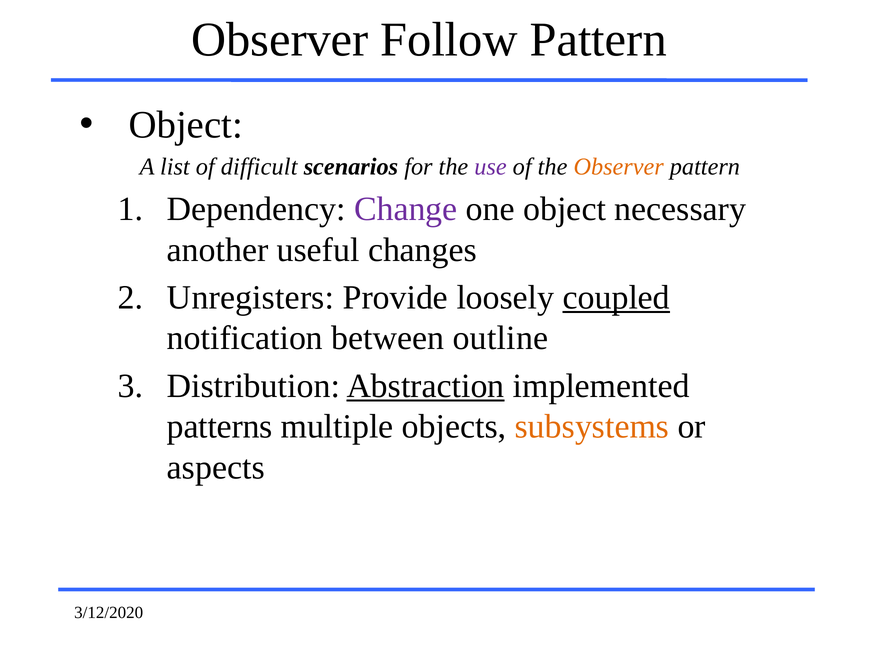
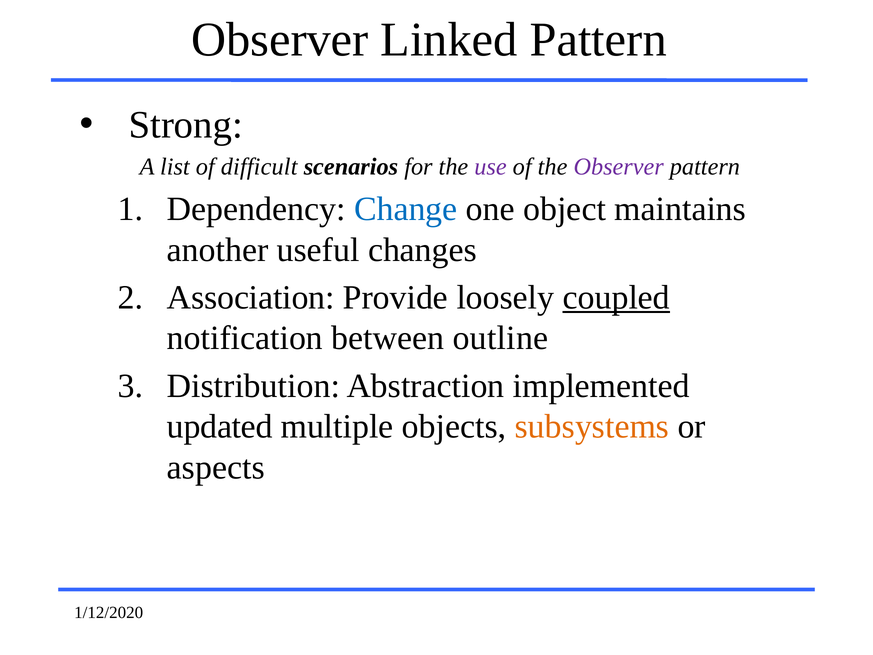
Follow: Follow -> Linked (449, 40)
Object: Object -> Strong (186, 125)
Observer colour: orange -> purple (619, 167)
Change colour: purple -> blue (406, 209)
necessary: necessary -> maintains (680, 209)
Unregisters: Unregisters -> Association (251, 297)
Abstraction underline: present -> none (425, 386)
patterns: patterns -> updated (220, 426)
3/12/2020: 3/12/2020 -> 1/12/2020 (109, 612)
